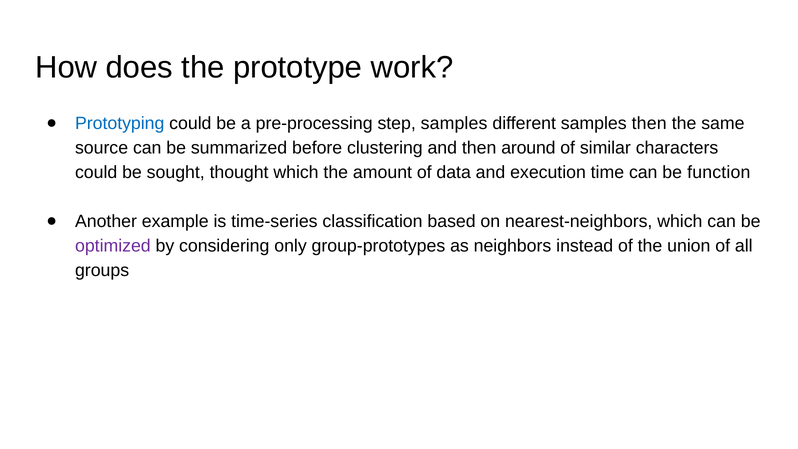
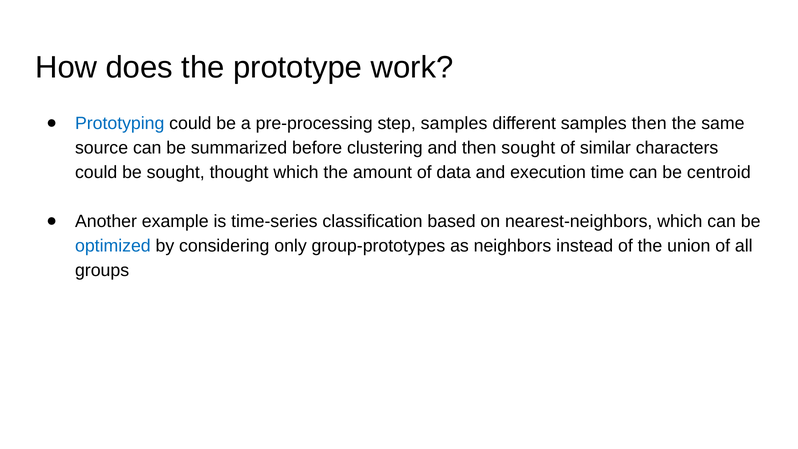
then around: around -> sought (528, 148)
function: function -> centroid (719, 172)
optimized colour: purple -> blue (113, 246)
